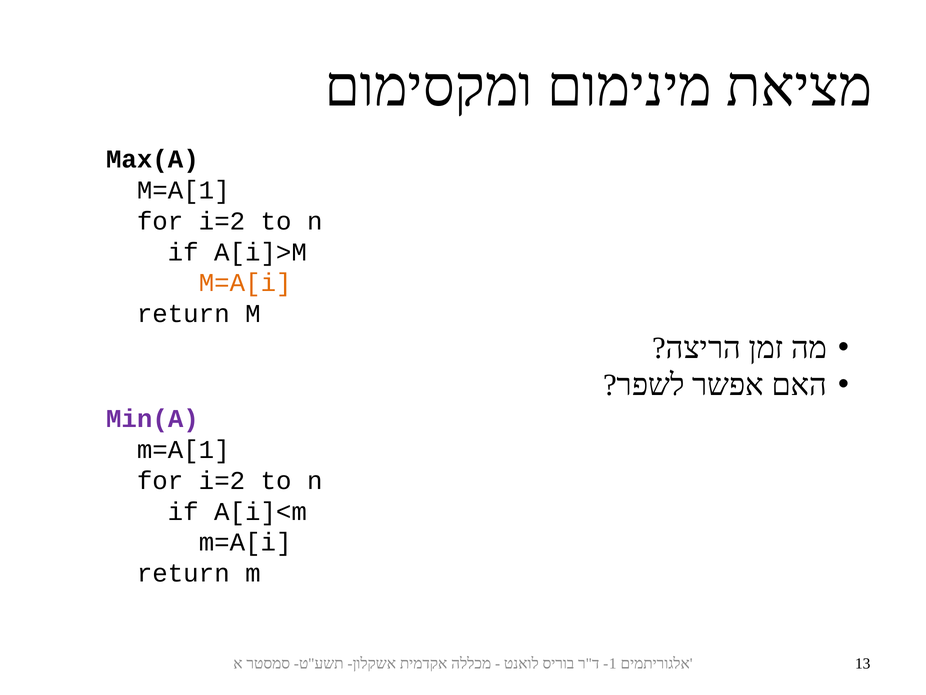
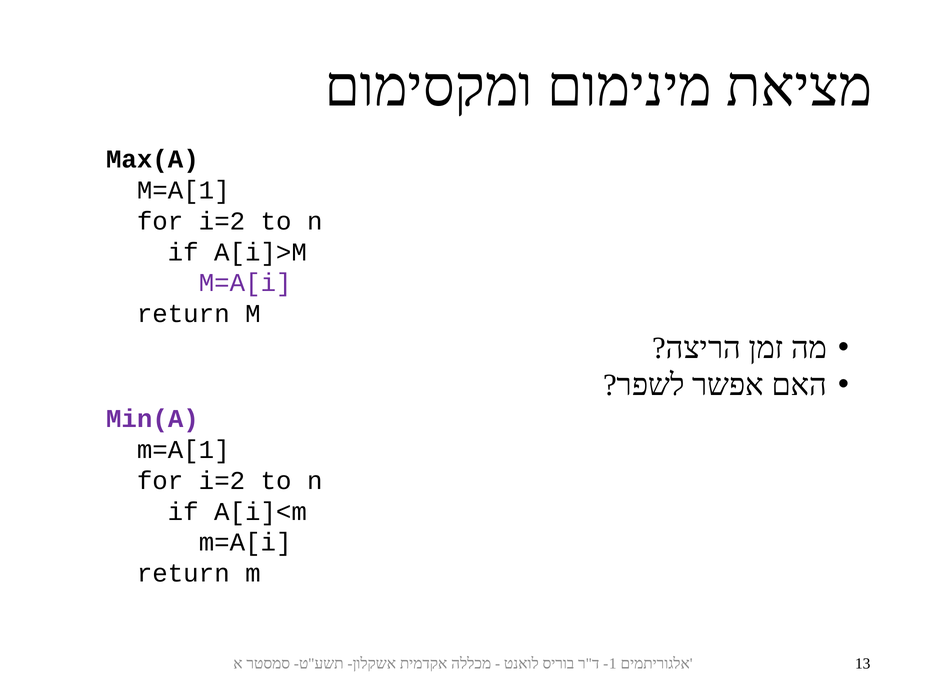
M=A[i colour: orange -> purple (245, 283)
